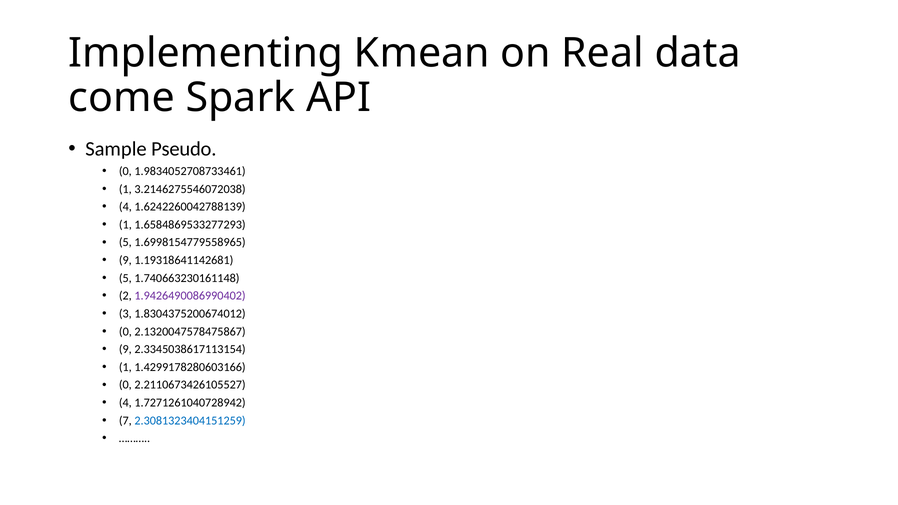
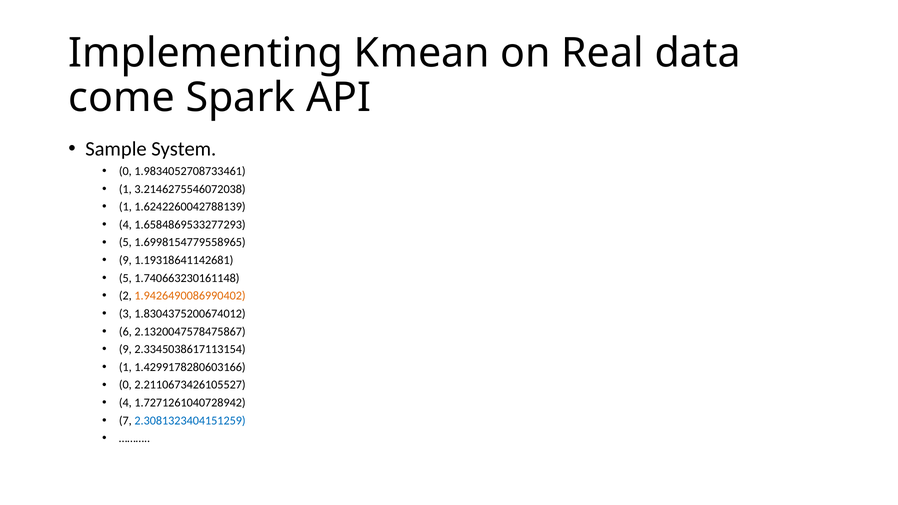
Pseudo: Pseudo -> System (184, 149)
4: 4 -> 1 (125, 207)
1: 1 -> 4 (125, 225)
1.9426490086990402 colour: purple -> orange (190, 296)
0: 0 -> 6 (125, 332)
